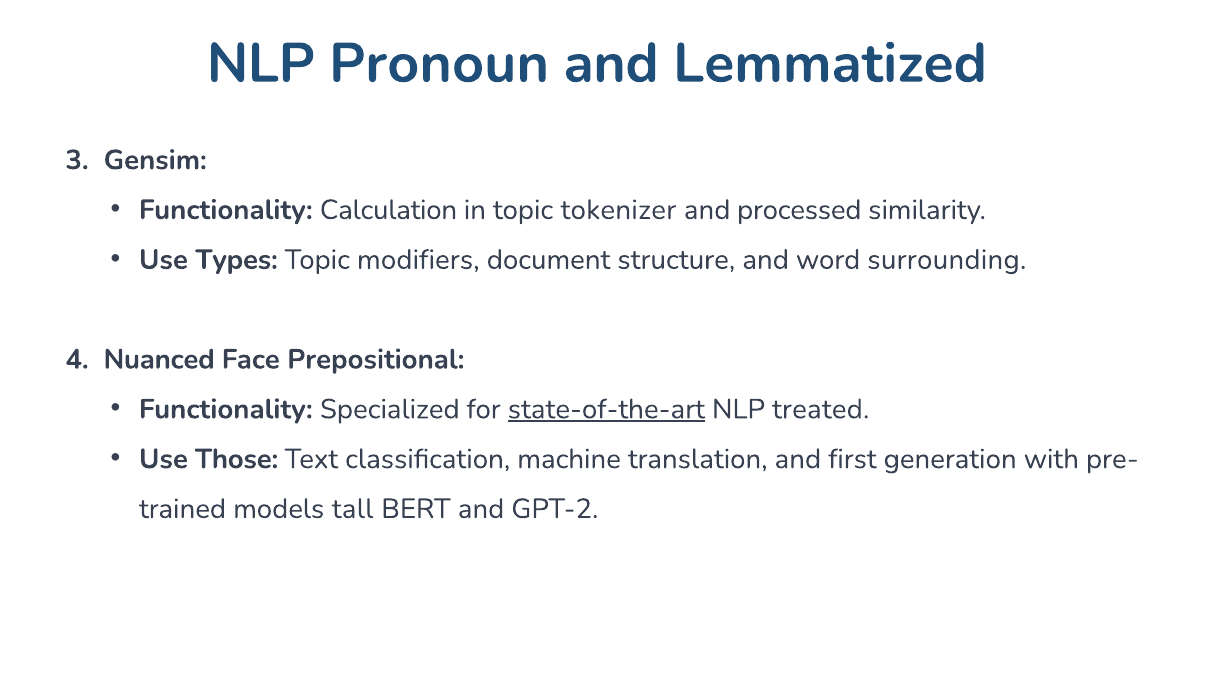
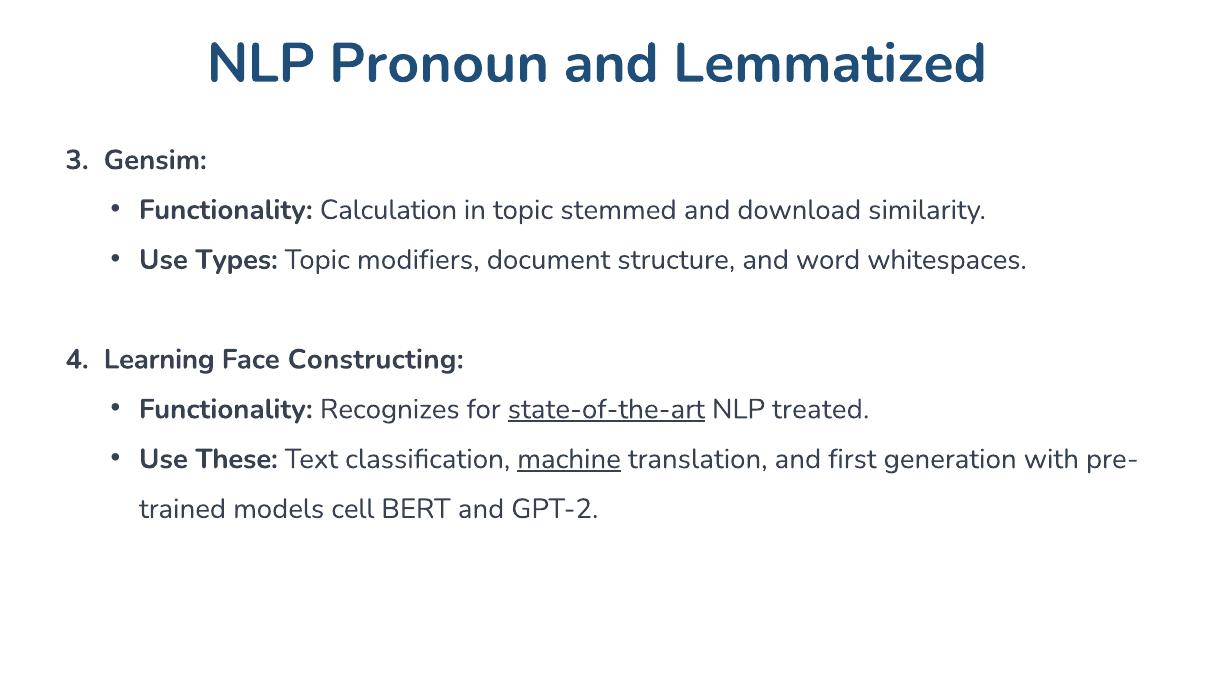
tokenizer: tokenizer -> stemmed (618, 210)
processed: processed -> download (799, 210)
surrounding: surrounding -> whitespaces (947, 260)
Nuanced: Nuanced -> Learning (159, 359)
Prepositional: Prepositional -> Constructing (376, 359)
Specialized: Specialized -> Recognizes (390, 409)
Those: Those -> These (237, 459)
machine underline: none -> present (569, 459)
tall: tall -> cell (353, 509)
